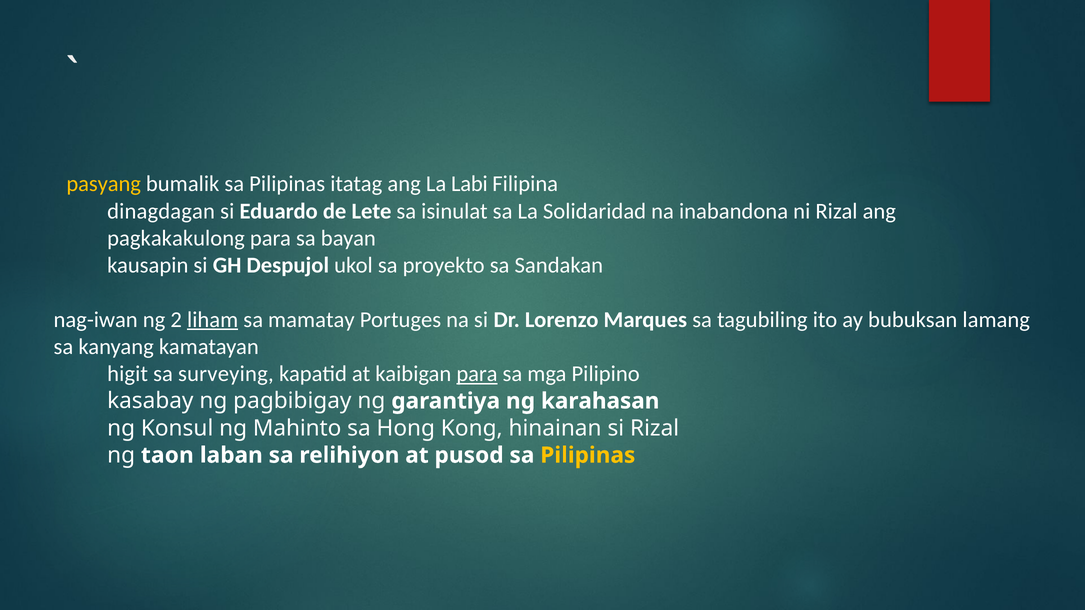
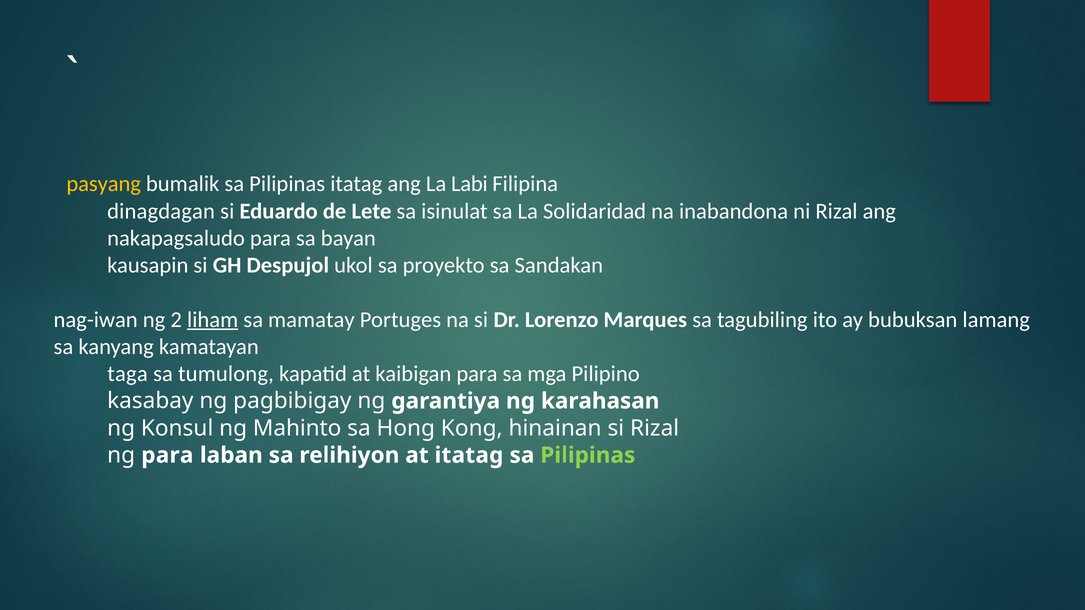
pagkakakulong: pagkakakulong -> nakapagsaludo (176, 238)
higit: higit -> taga (128, 374)
surveying: surveying -> tumulong (226, 374)
para underline: present -> none (477, 374)
ng taon: taon -> para (167, 456)
at pusod: pusod -> itatag (469, 456)
Pilipinas colour: yellow -> light green (588, 456)
